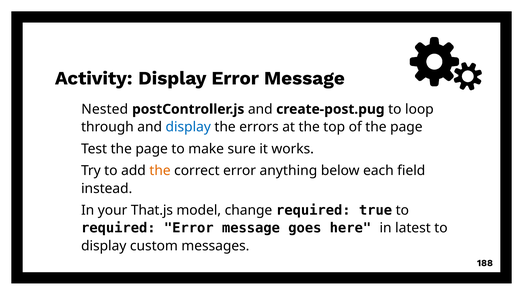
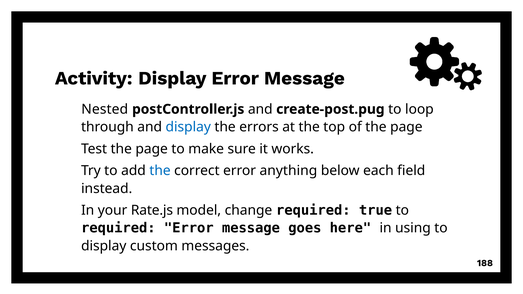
the colour: orange -> blue (160, 171)
That.js: That.js -> Rate.js (152, 210)
latest: latest -> using (413, 228)
